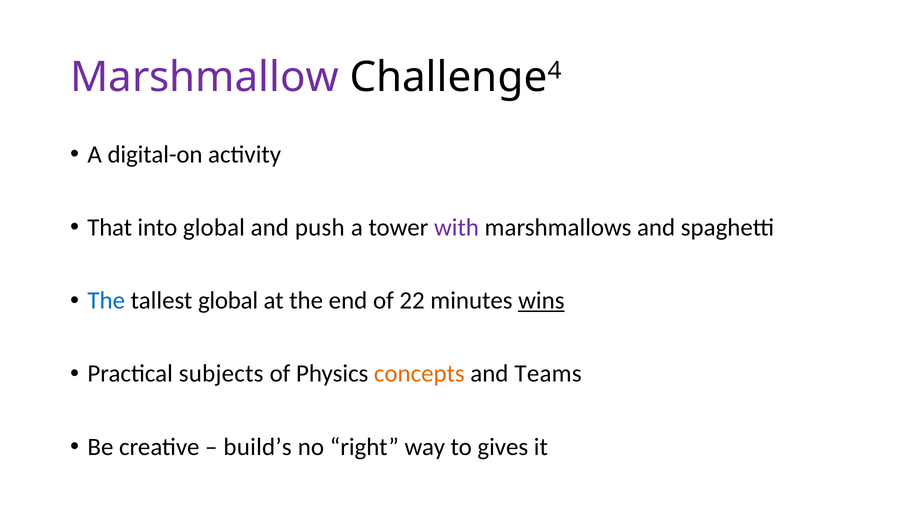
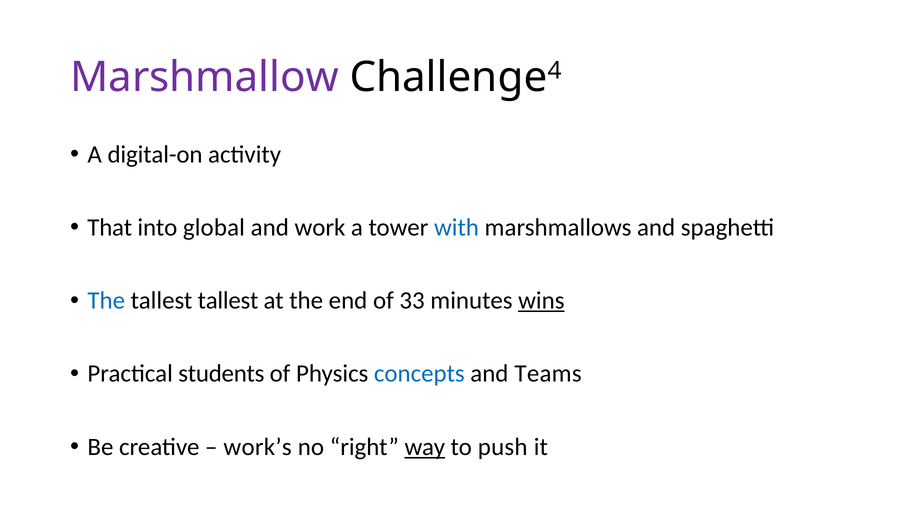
push: push -> work (320, 228)
with colour: purple -> blue (456, 228)
tallest global: global -> tallest (228, 301)
22: 22 -> 33 (412, 301)
subjects: subjects -> students (221, 374)
concepts colour: orange -> blue (419, 374)
build’s: build’s -> work’s (258, 447)
way underline: none -> present (425, 447)
gives: gives -> push (503, 447)
